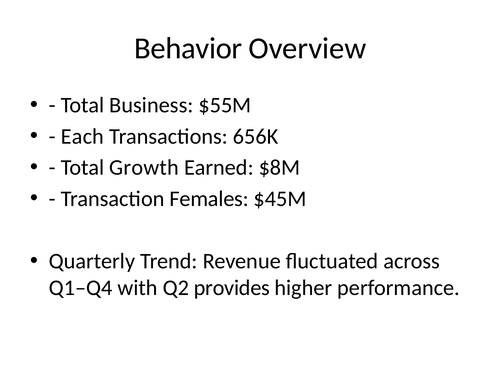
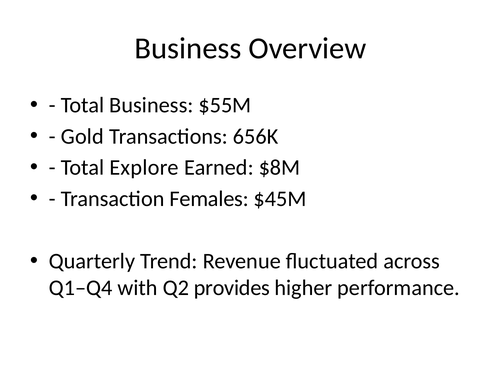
Behavior: Behavior -> Business (188, 48)
Each: Each -> Gold (82, 136)
Growth: Growth -> Explore (144, 167)
